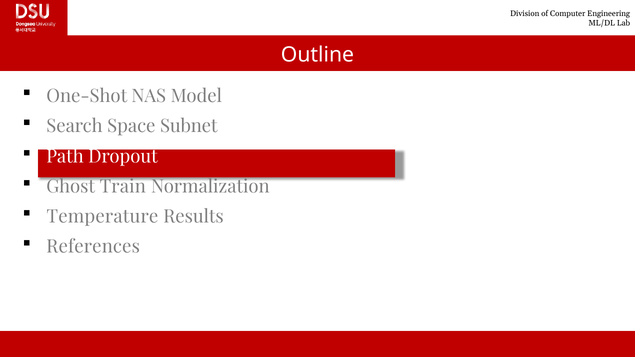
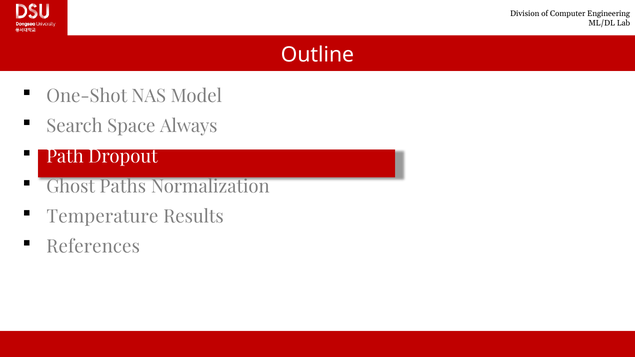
Subnet: Subnet -> Always (189, 126)
Train: Train -> Paths (123, 187)
